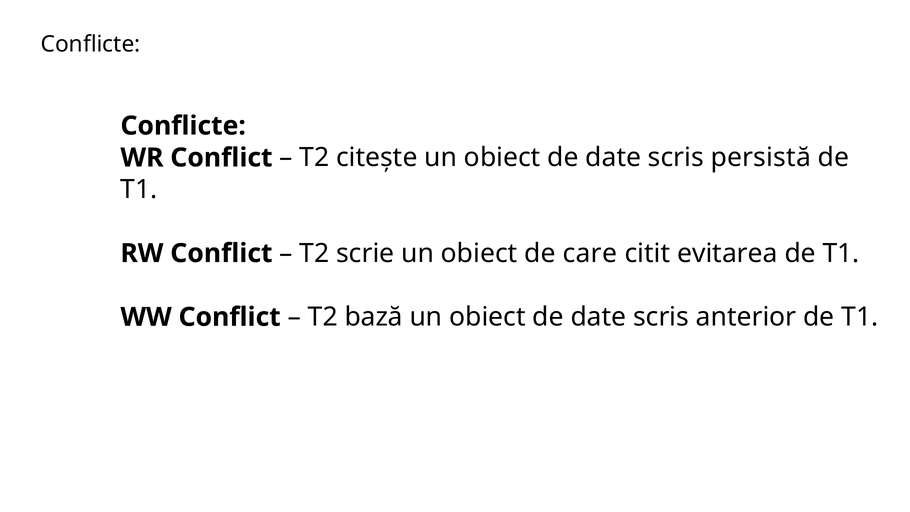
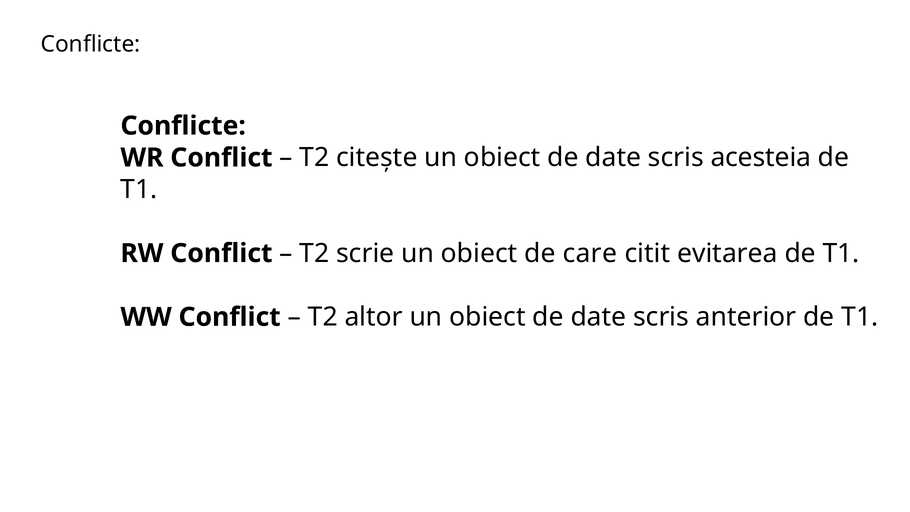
persistă: persistă -> acesteia (761, 158)
bază: bază -> altor (374, 317)
